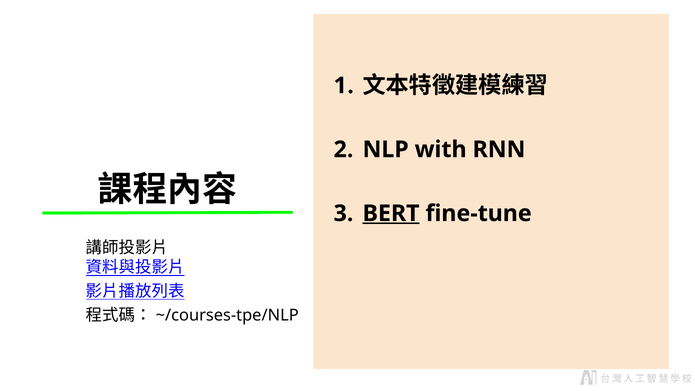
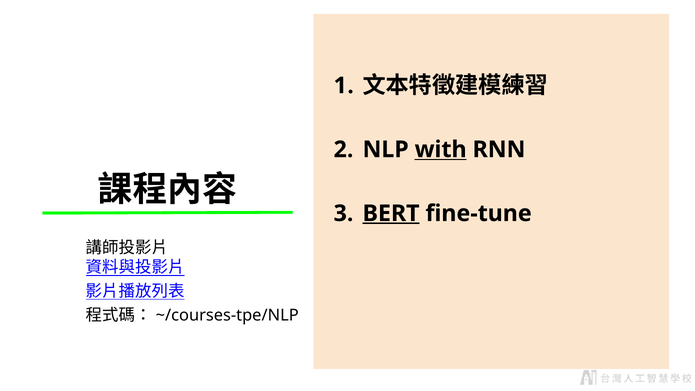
with underline: none -> present (441, 149)
